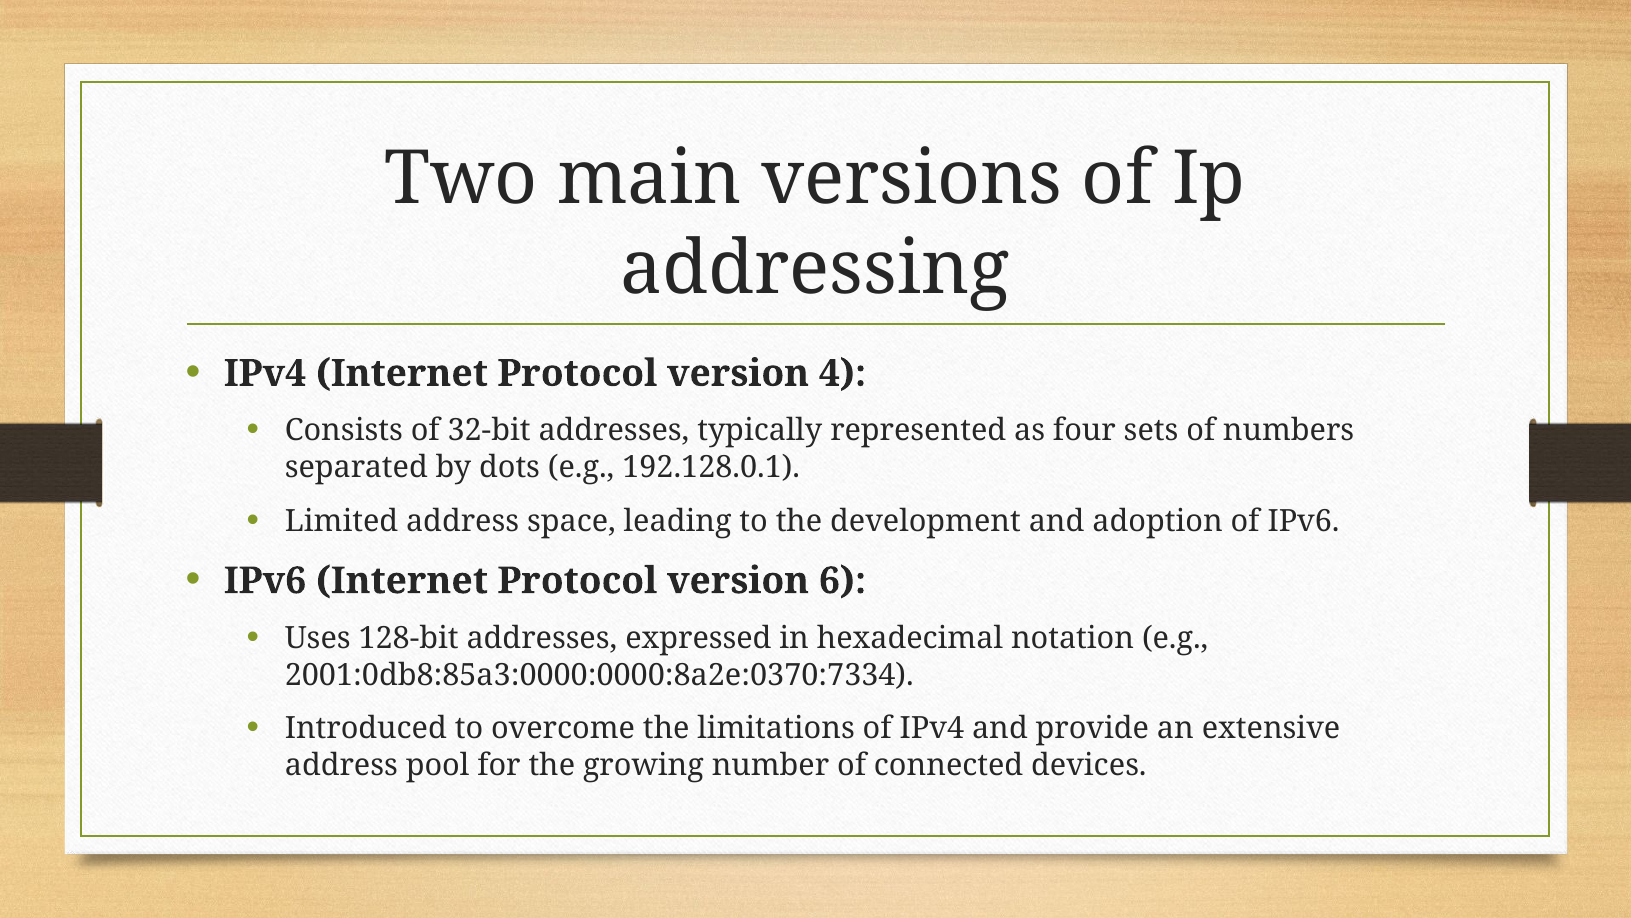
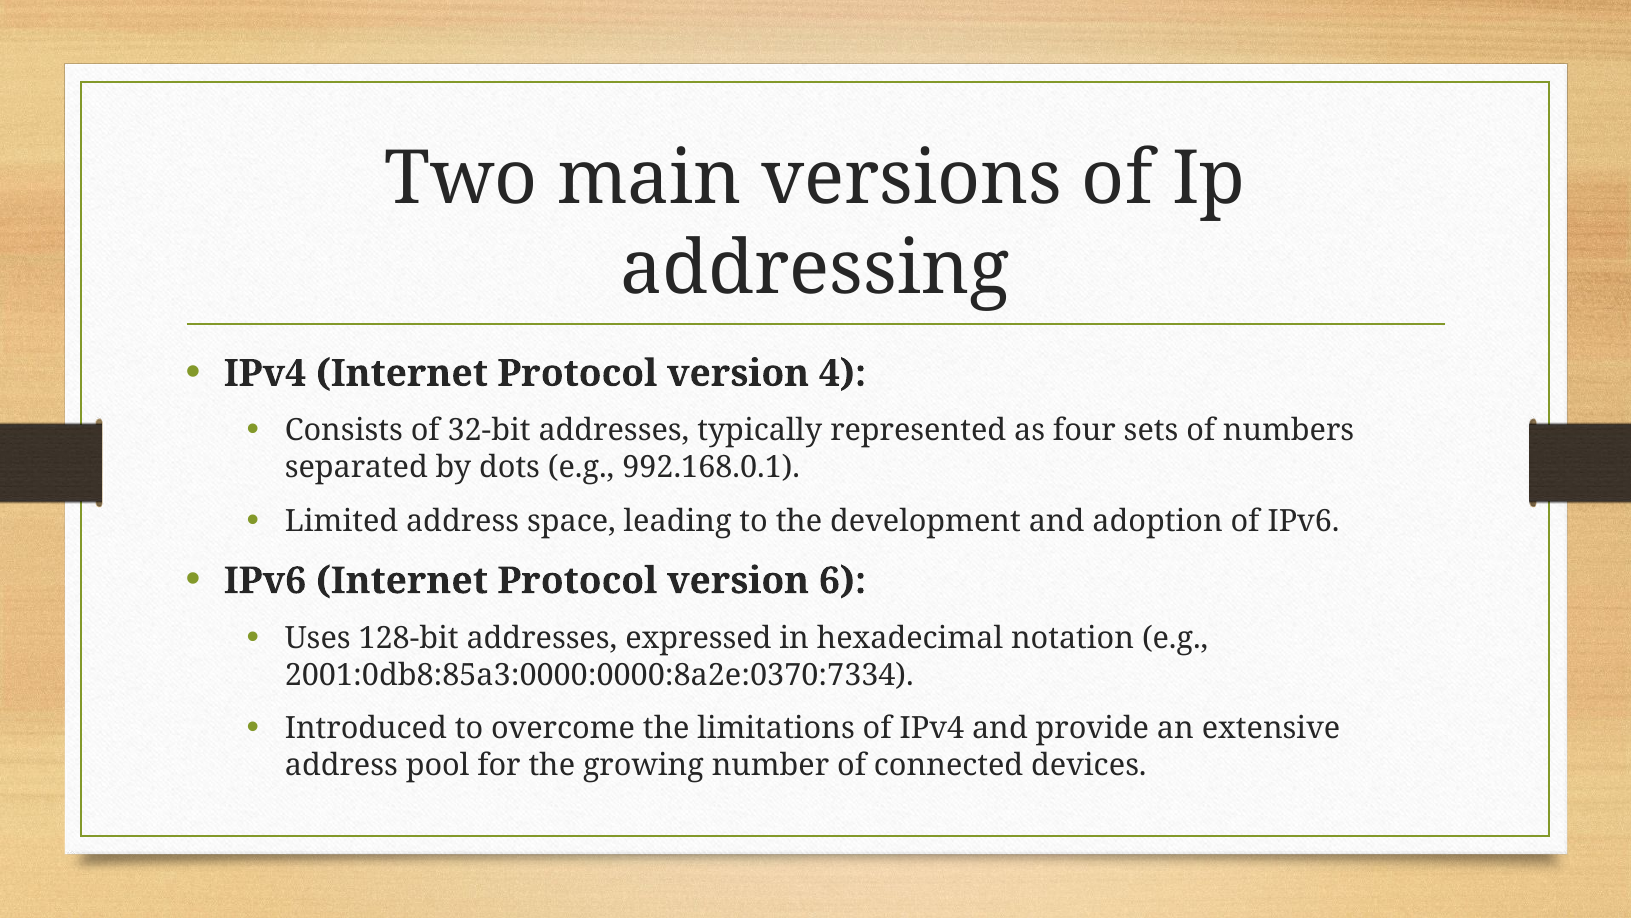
192.128.0.1: 192.128.0.1 -> 992.168.0.1 (711, 467)
